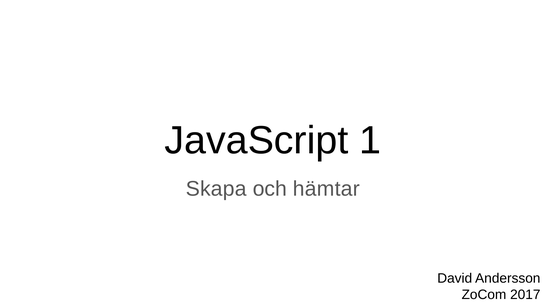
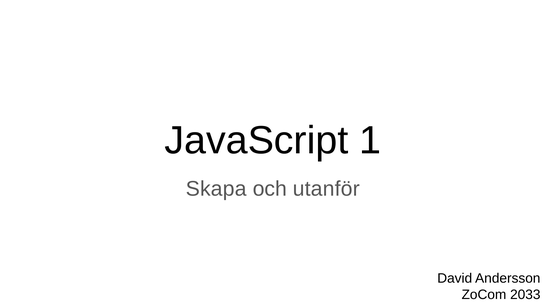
hämtar: hämtar -> utanför (326, 189)
2017: 2017 -> 2033 (525, 295)
